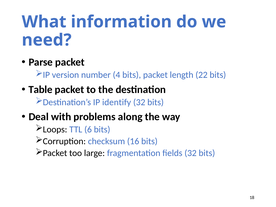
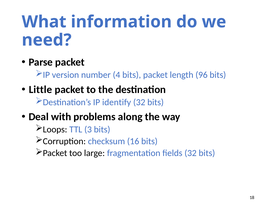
22: 22 -> 96 (202, 75)
Table: Table -> Little (40, 89)
6: 6 -> 3 (88, 129)
